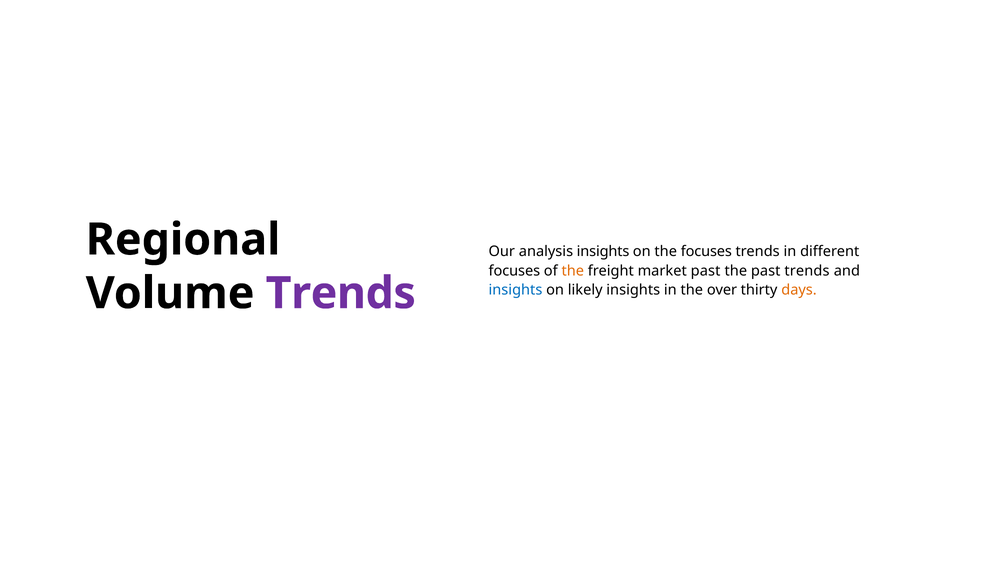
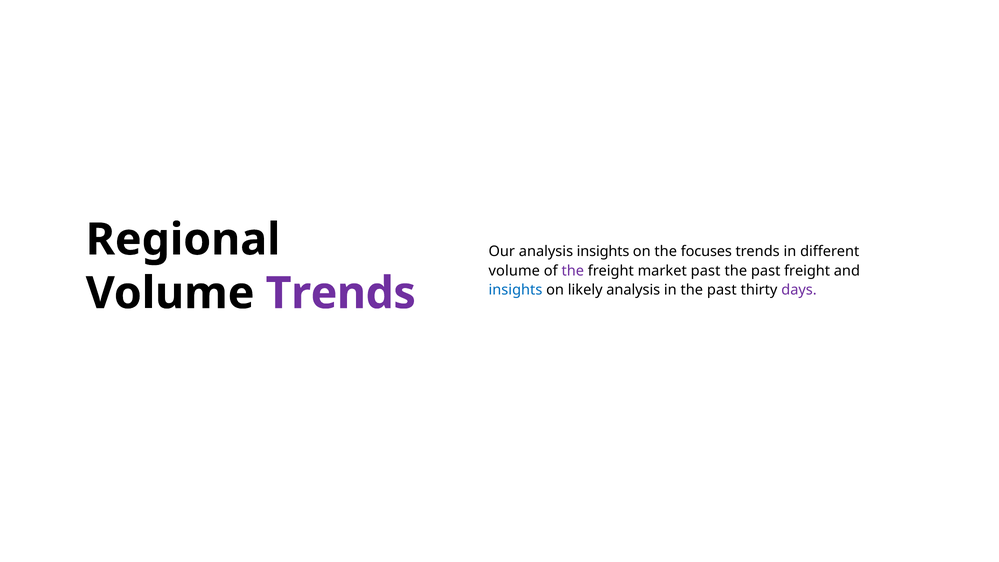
focuses: focuses -> volume (514, 271)
the colour: orange -> purple (573, 271)
past trends: trends -> freight (807, 271)
likely insights: insights -> analysis (633, 290)
in the over: over -> past (722, 290)
days colour: orange -> purple (799, 290)
